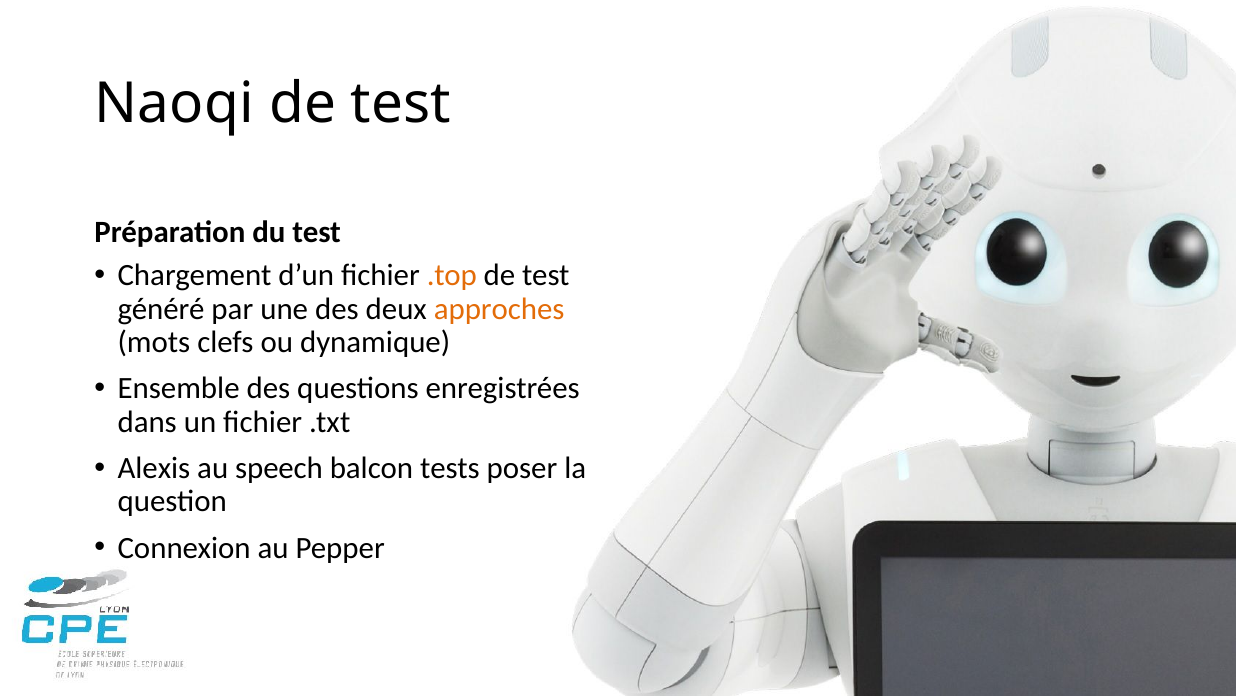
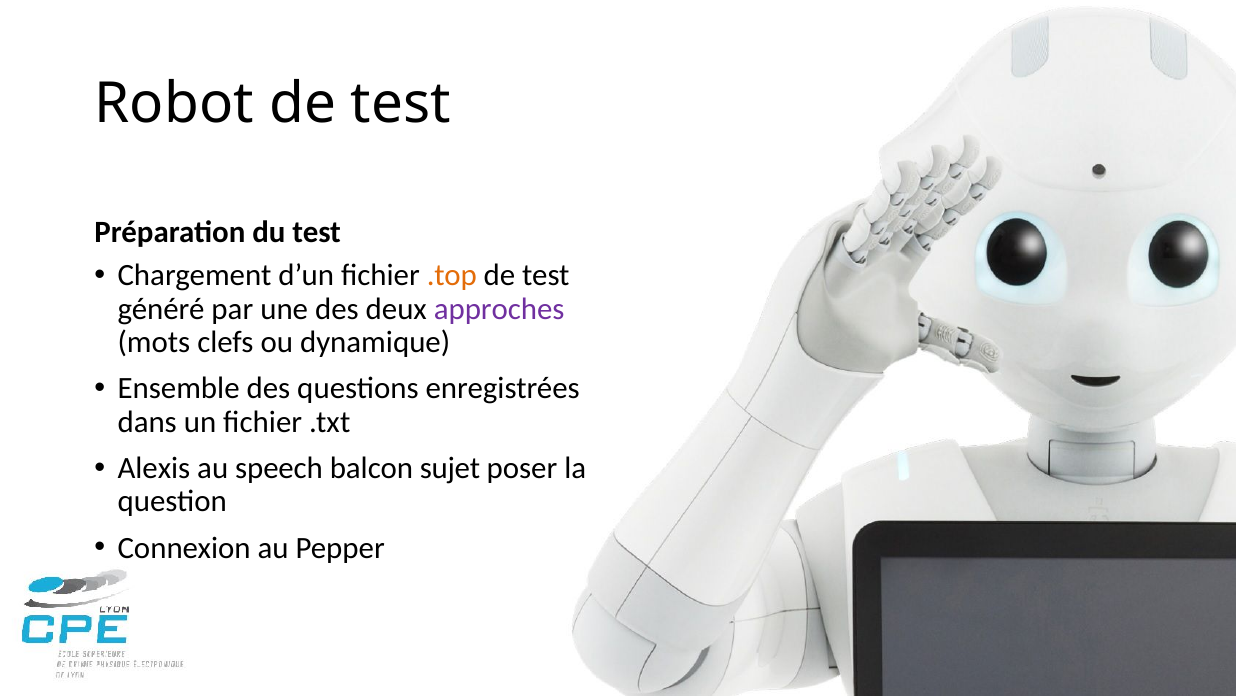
Naoqi: Naoqi -> Robot (174, 104)
approches colour: orange -> purple (499, 308)
tests: tests -> sujet (450, 468)
